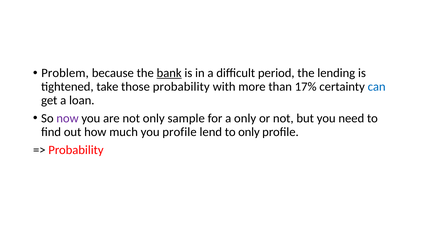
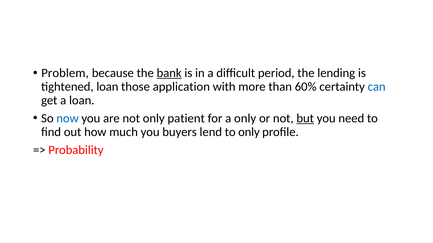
tightened take: take -> loan (107, 87)
those probability: probability -> application (181, 87)
17%: 17% -> 60% (306, 87)
now colour: purple -> blue (68, 119)
sample: sample -> patient (186, 119)
but underline: none -> present (305, 119)
you profile: profile -> buyers (180, 132)
